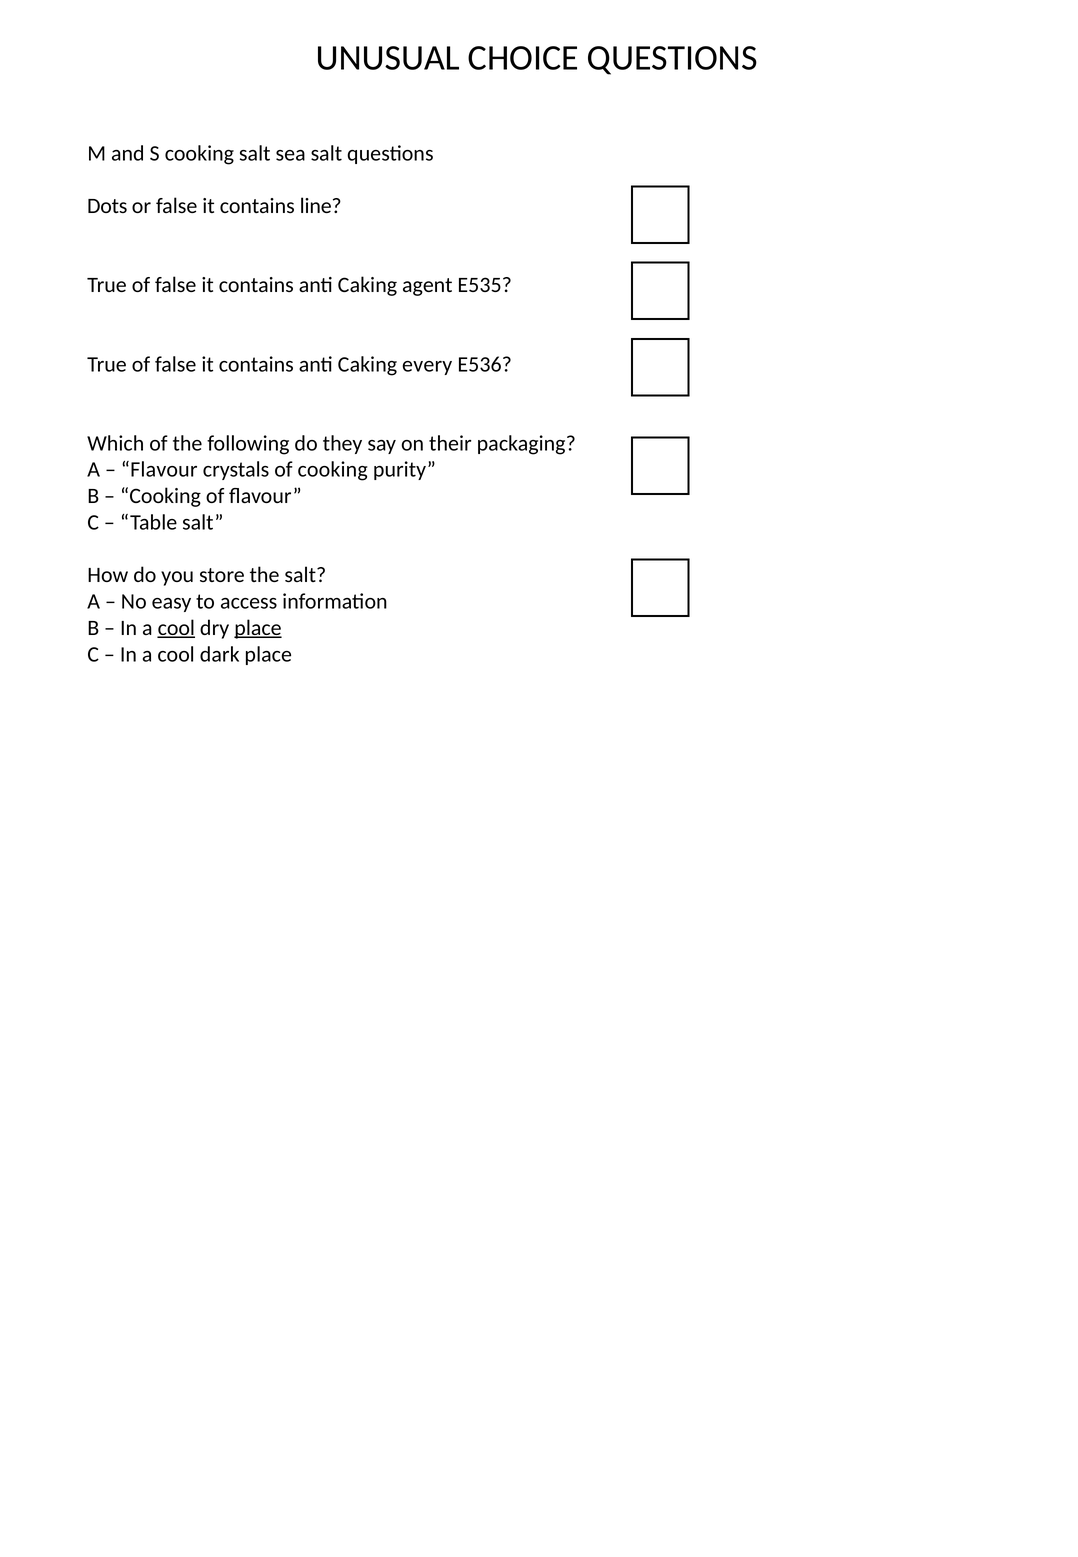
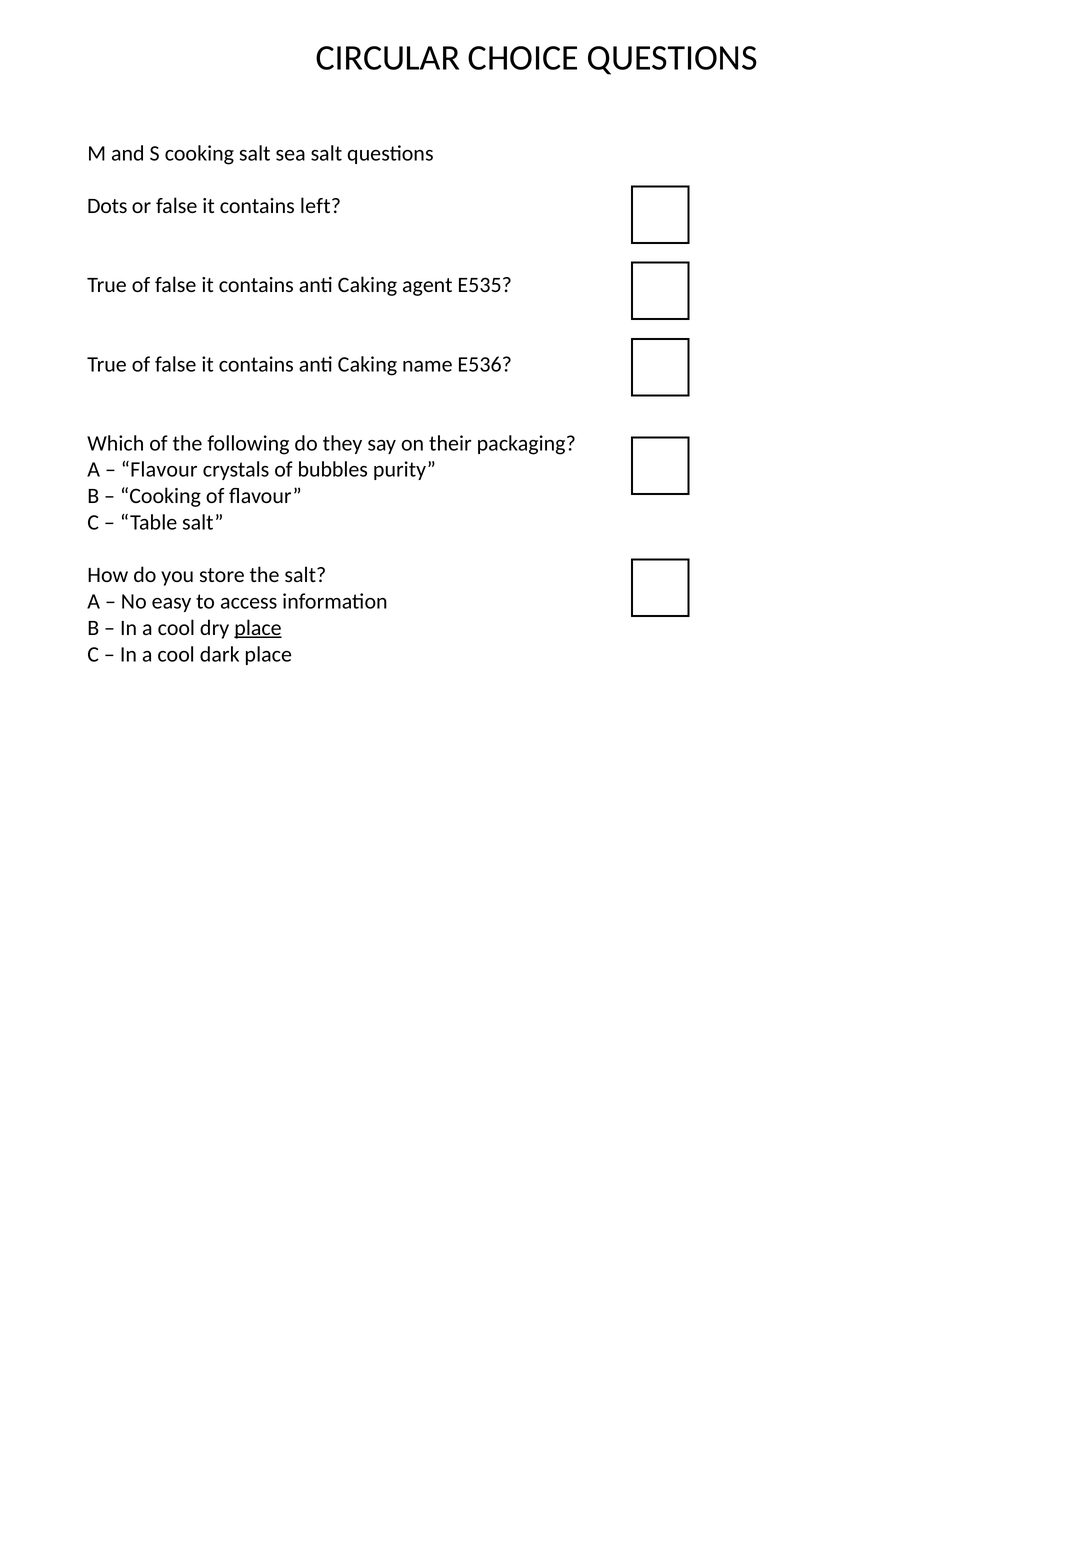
UNUSUAL: UNUSUAL -> CIRCULAR (388, 58)
line: line -> left (320, 206)
every: every -> name (427, 364)
of cooking: cooking -> bubbles (333, 470)
cool underline: present -> none (176, 628)
